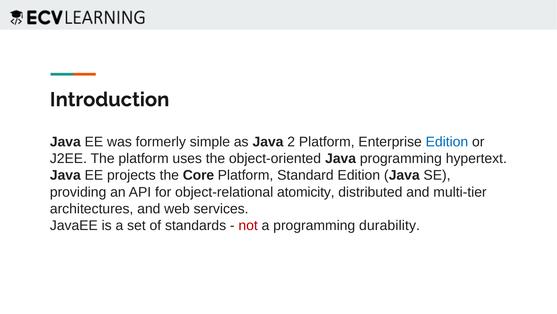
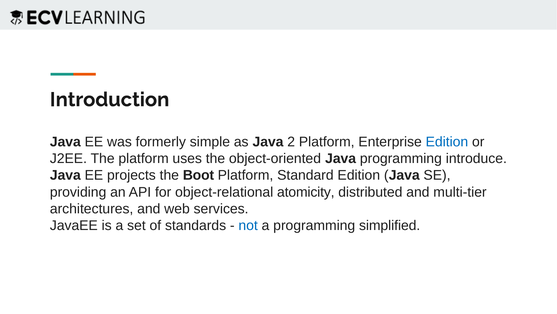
hypertext: hypertext -> introduce (476, 158)
Core: Core -> Boot (198, 175)
not colour: red -> blue (248, 225)
durability: durability -> simplified (390, 225)
